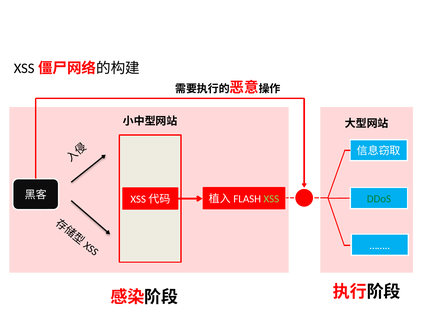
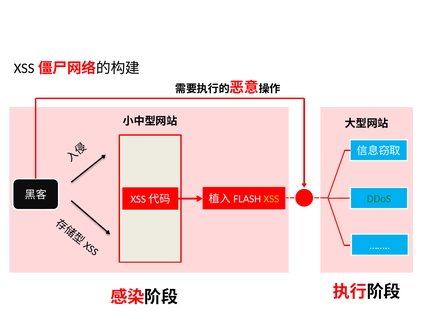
XSS colour: light green -> yellow (271, 199)
